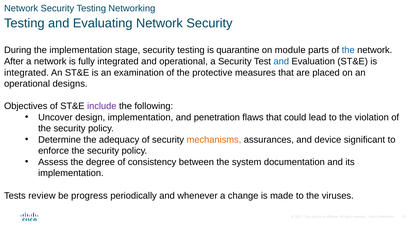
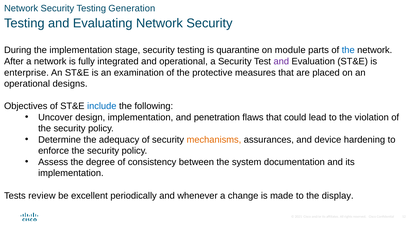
Networking: Networking -> Generation (132, 8)
and colour: blue -> purple (281, 61)
integrated: integrated -> enterprise (27, 73)
include colour: purple -> blue (102, 106)
significant: significant -> hardening (364, 140)
progress: progress -> excellent (89, 195)
viruses: viruses -> display (338, 195)
